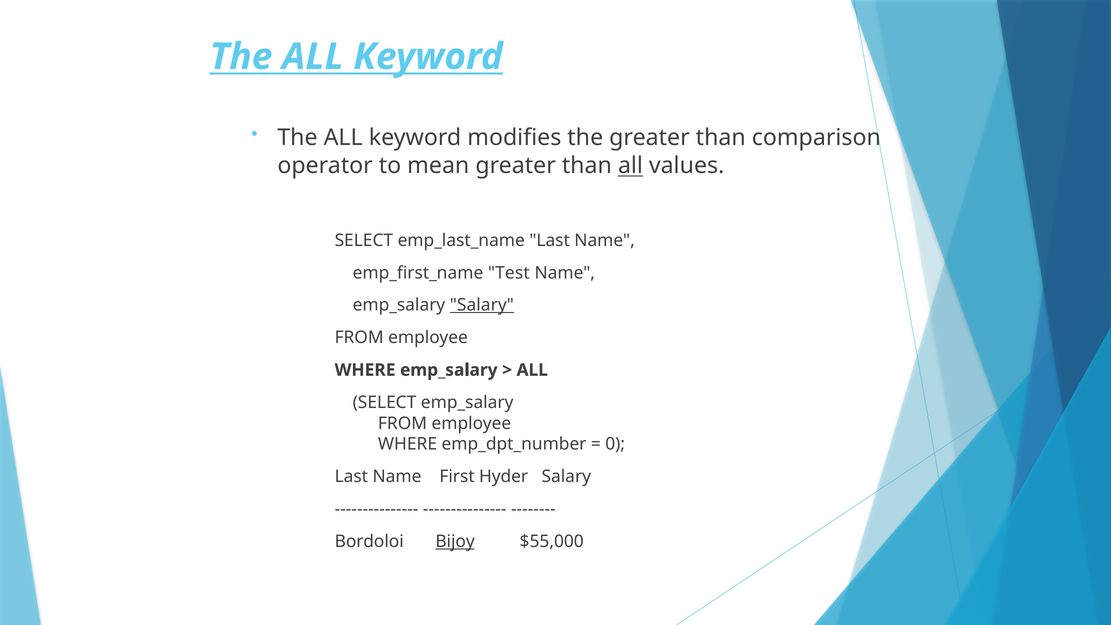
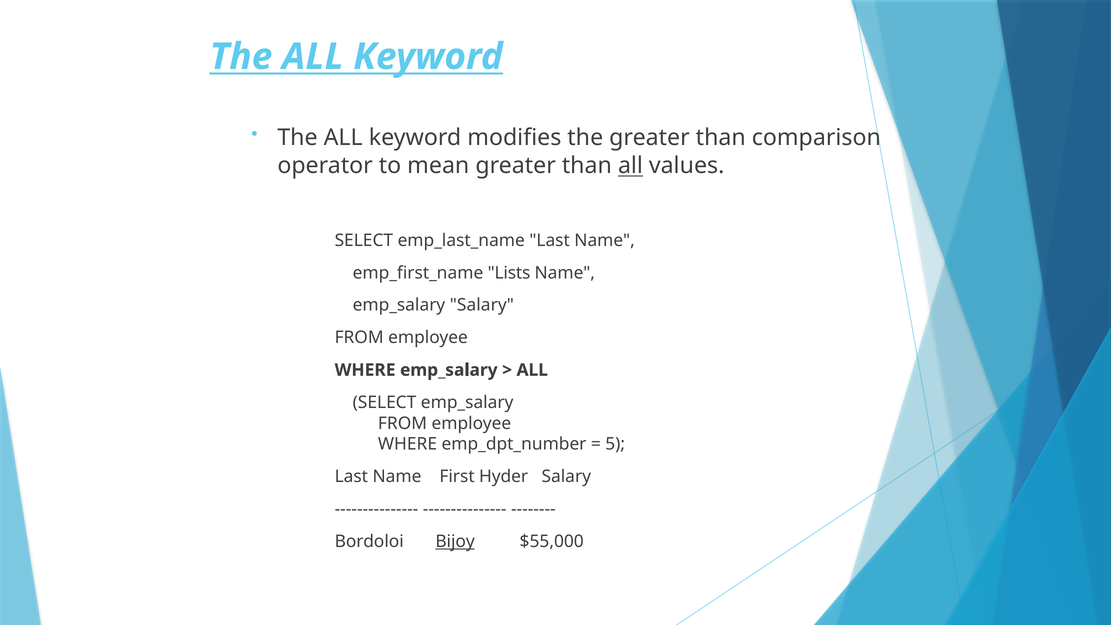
Test: Test -> Lists (509, 273)
Salary underline: present -> none (482, 305)
0: 0 -> 5 (615, 444)
